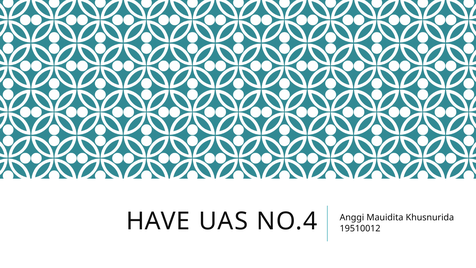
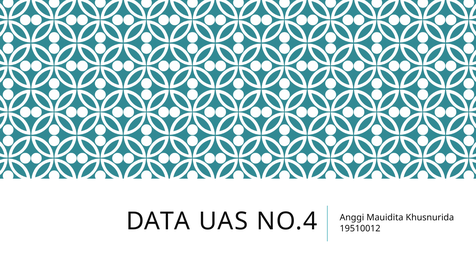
HAVE: HAVE -> DATA (158, 221)
